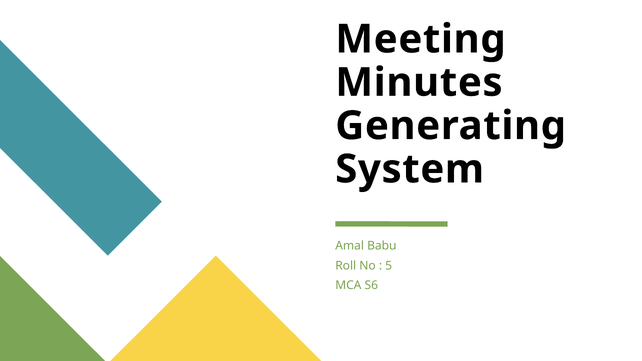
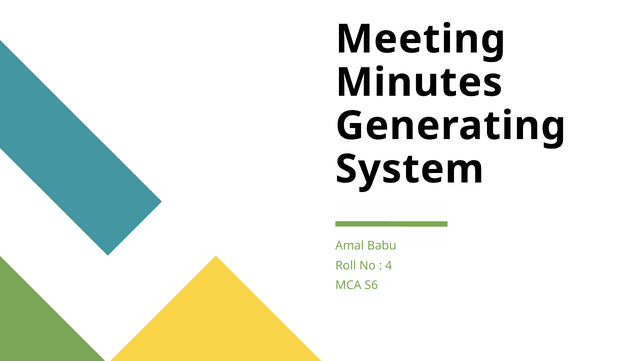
5: 5 -> 4 (389, 266)
